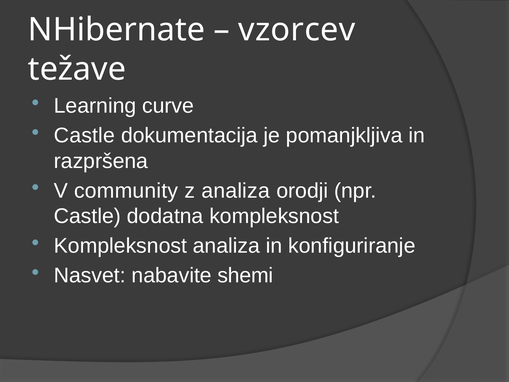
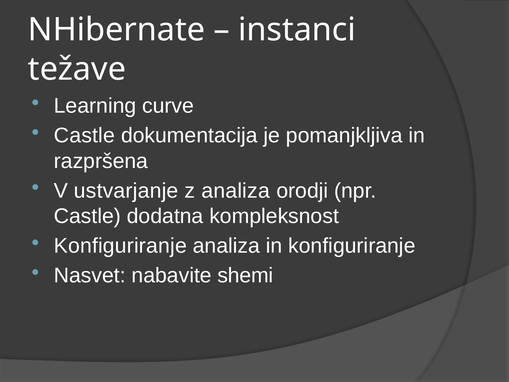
vzorcev: vzorcev -> instanci (297, 30)
community: community -> ustvarjanje (126, 191)
Kompleksnost: Kompleksnost -> Konfiguriranje (120, 246)
